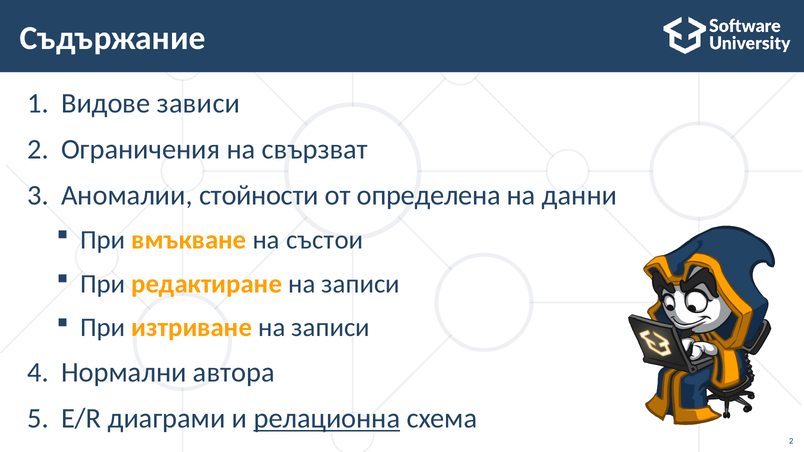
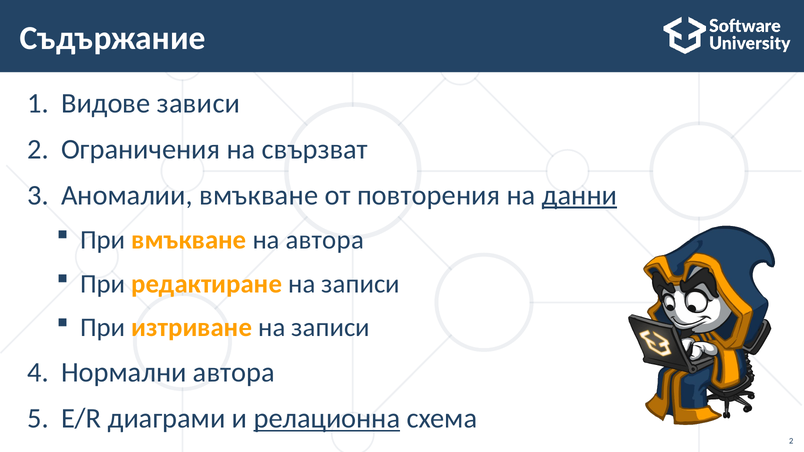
Аномалии стойности: стойности -> вмъкване (259, 195)
определена: определена -> повторения (429, 195)
данни underline: none -> present (580, 195)
на състои: състои -> автора (325, 240)
